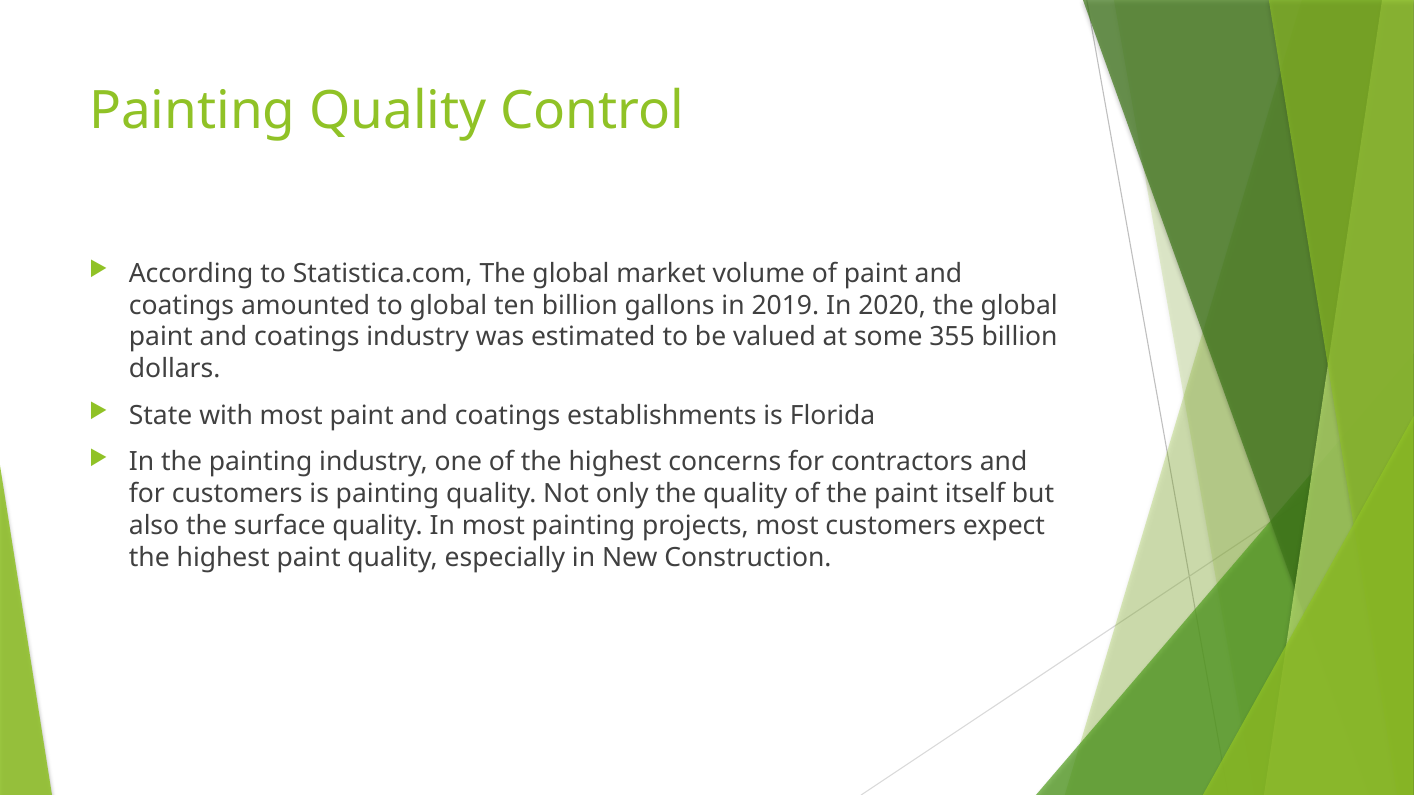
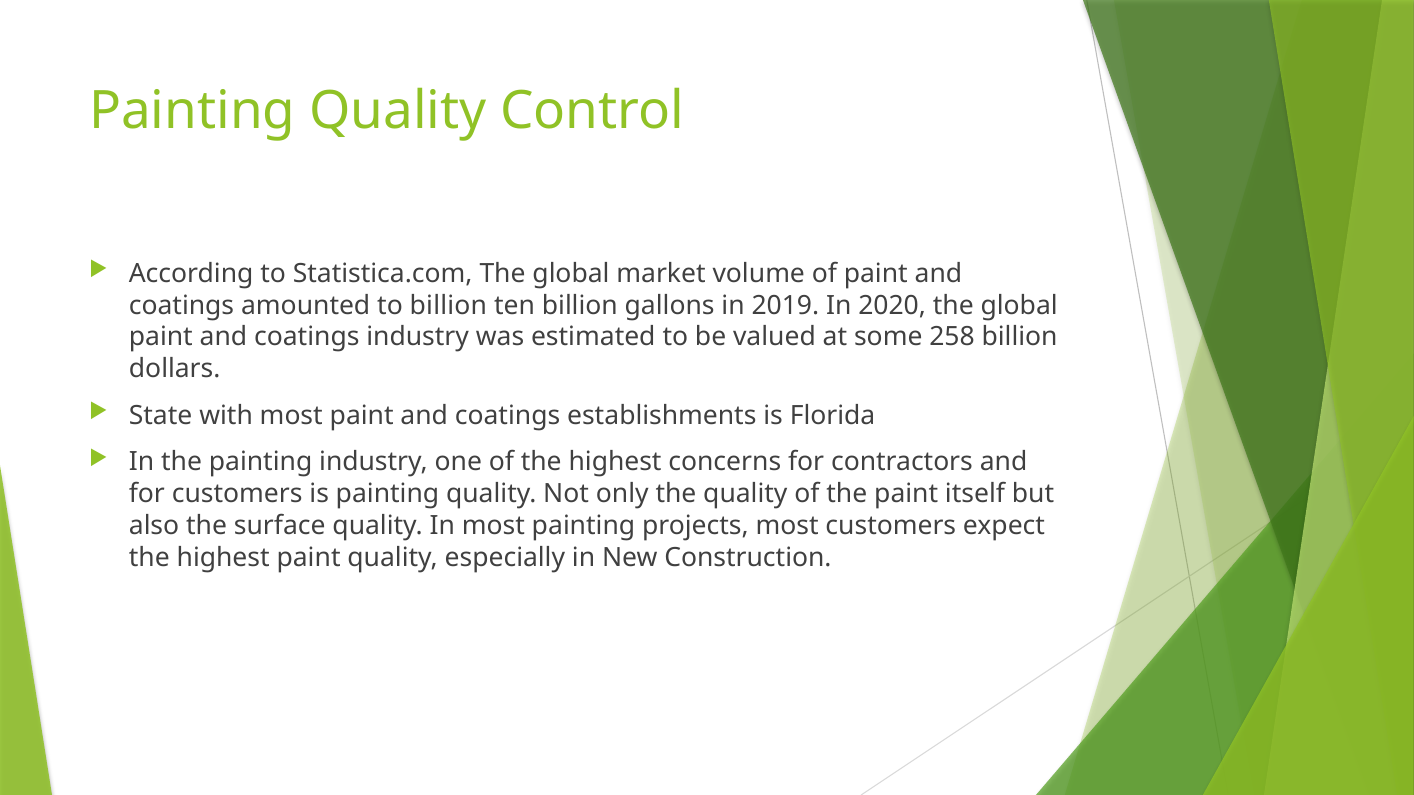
to global: global -> billion (448, 305)
355: 355 -> 258 (952, 337)
